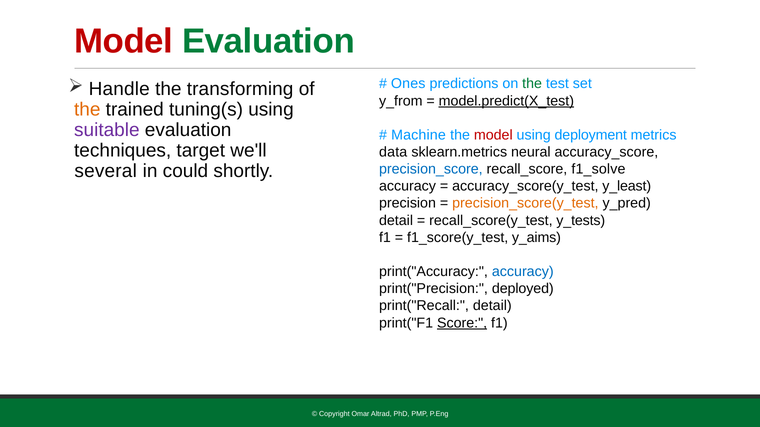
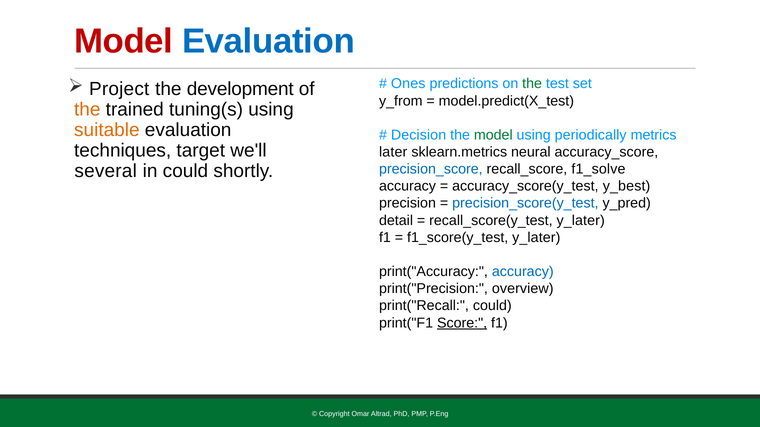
Evaluation colour: green -> blue (268, 41)
Handle: Handle -> Project (119, 89)
transforming: transforming -> development (240, 89)
model.predict(X_test underline: present -> none (506, 101)
suitable colour: purple -> orange (107, 130)
Machine: Machine -> Decision (419, 135)
model colour: red -> green (493, 135)
deployment: deployment -> periodically (591, 135)
data: data -> later (393, 152)
y_least: y_least -> y_best (627, 186)
precision_score(y_test colour: orange -> blue (525, 204)
recall_score(y_test y_tests: y_tests -> y_later (581, 221)
f1_score(y_test y_aims: y_aims -> y_later (536, 238)
deployed: deployed -> overview (523, 289)
print("Recall detail: detail -> could (492, 306)
